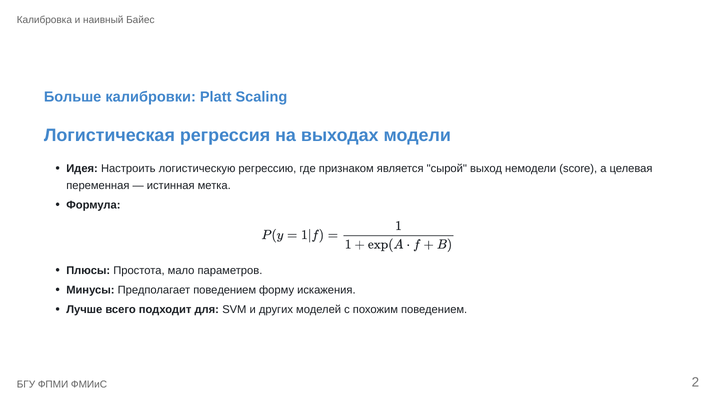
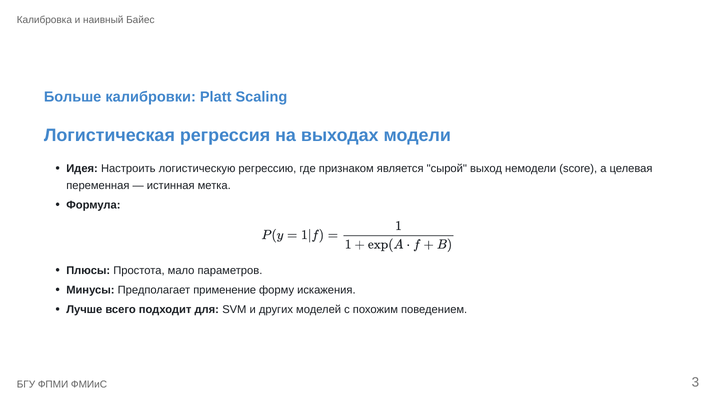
Предполагает поведением: поведением -> применение (225, 290)
2: 2 -> 3 (695, 382)
